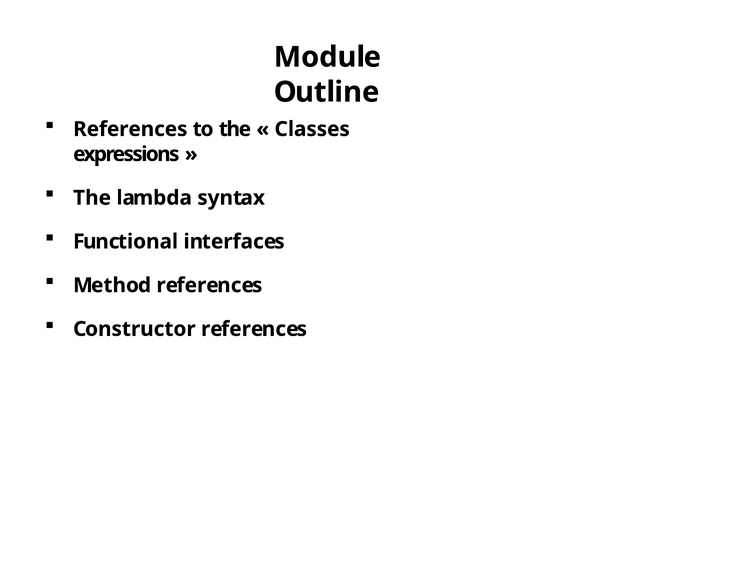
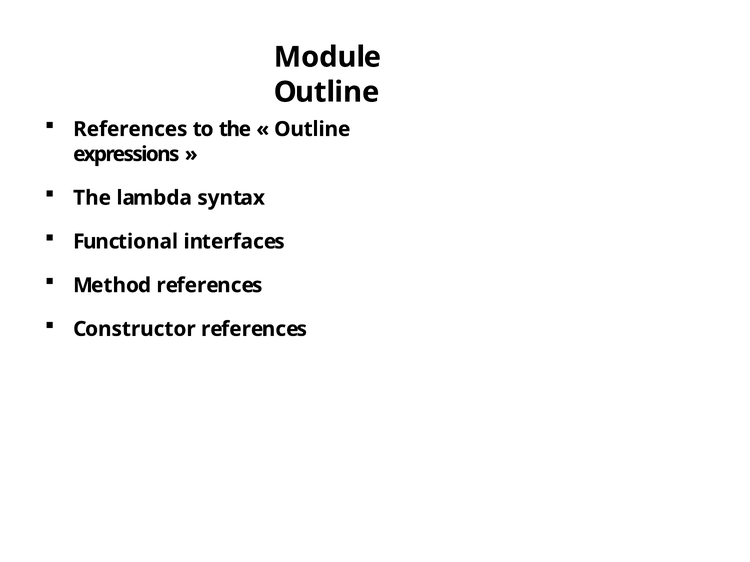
Classes: Classes -> Outline (312, 129)
